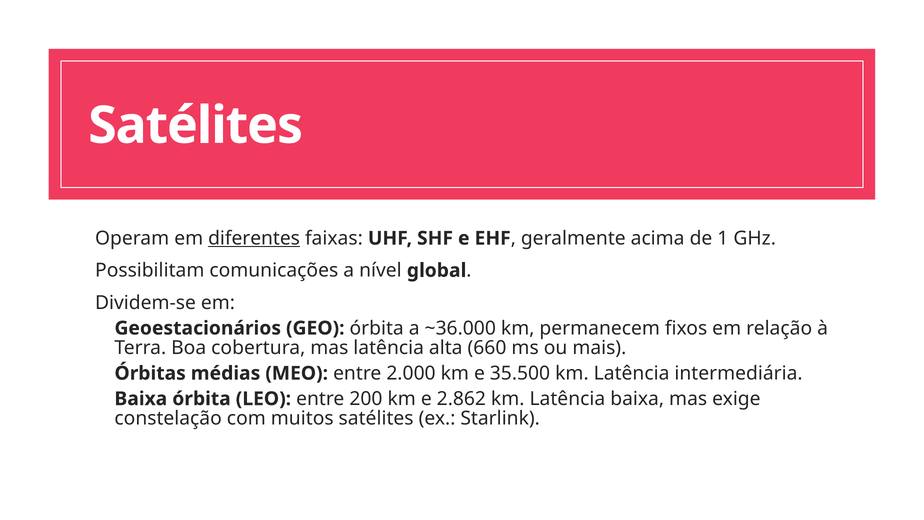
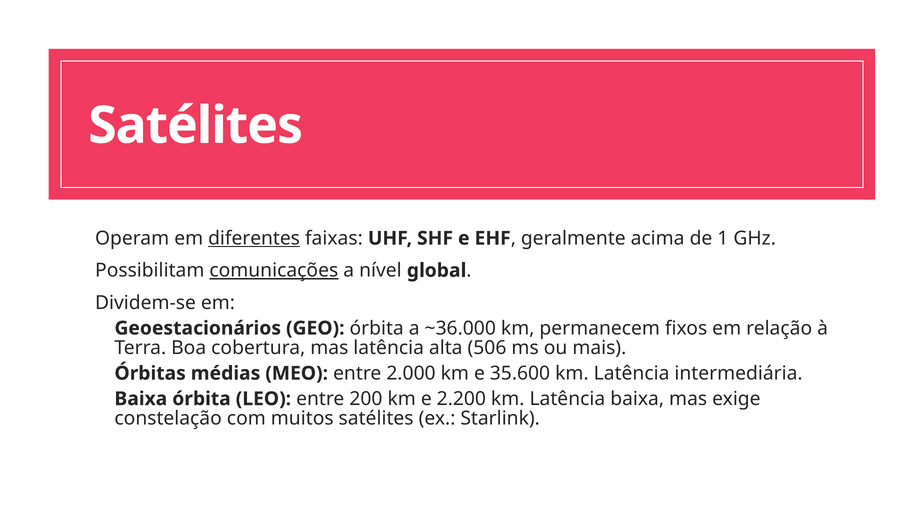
comunicações underline: none -> present (274, 270)
660: 660 -> 506 (487, 348)
35.500: 35.500 -> 35.600 (520, 373)
2.862: 2.862 -> 2.200 (461, 399)
